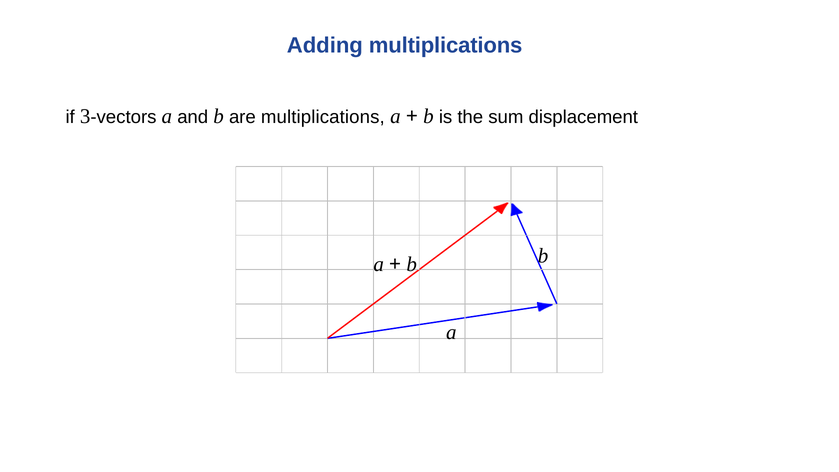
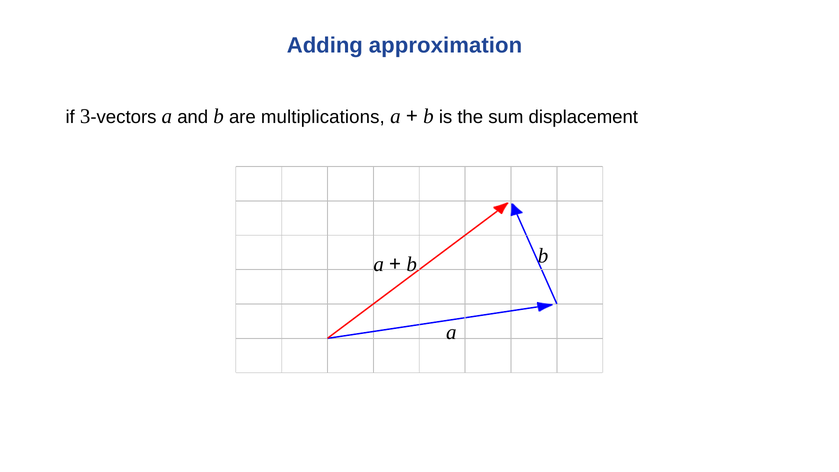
Adding multiplications: multiplications -> approximation (446, 45)
